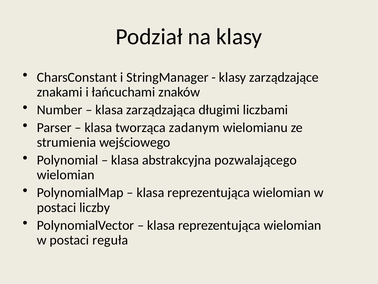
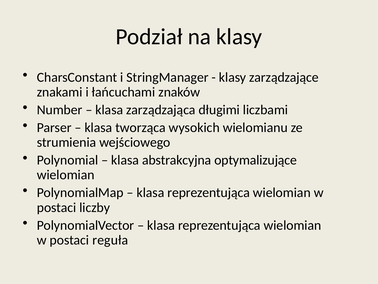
zadanym: zadanym -> wysokich (194, 127)
pozwalającego: pozwalającego -> optymalizujące (256, 160)
